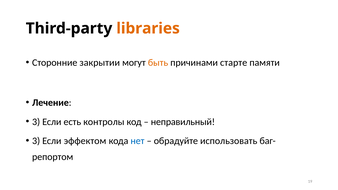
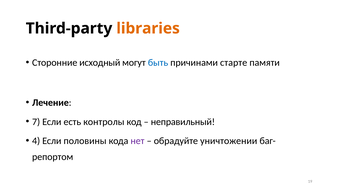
закрытии: закрытии -> исходный (100, 63)
быть colour: orange -> blue (158, 63)
3: 3 -> 7 (36, 122)
3: 3 -> 4 (36, 141)
эффектом: эффектом -> половины (85, 141)
нет colour: blue -> purple (138, 141)
использовать: использовать -> уничтожении (229, 141)
